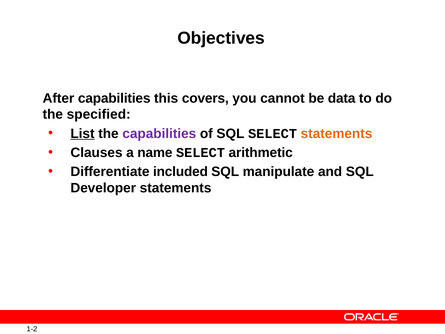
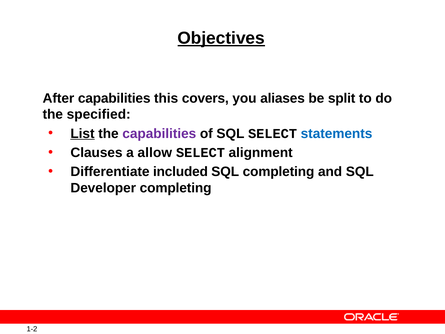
Objectives underline: none -> present (221, 38)
cannot: cannot -> aliases (283, 98)
data: data -> split (342, 98)
statements colour: orange -> blue (337, 133)
name: name -> allow (155, 152)
arithmetic: arithmetic -> alignment (261, 152)
SQL manipulate: manipulate -> completing (279, 171)
Developer statements: statements -> completing (176, 188)
